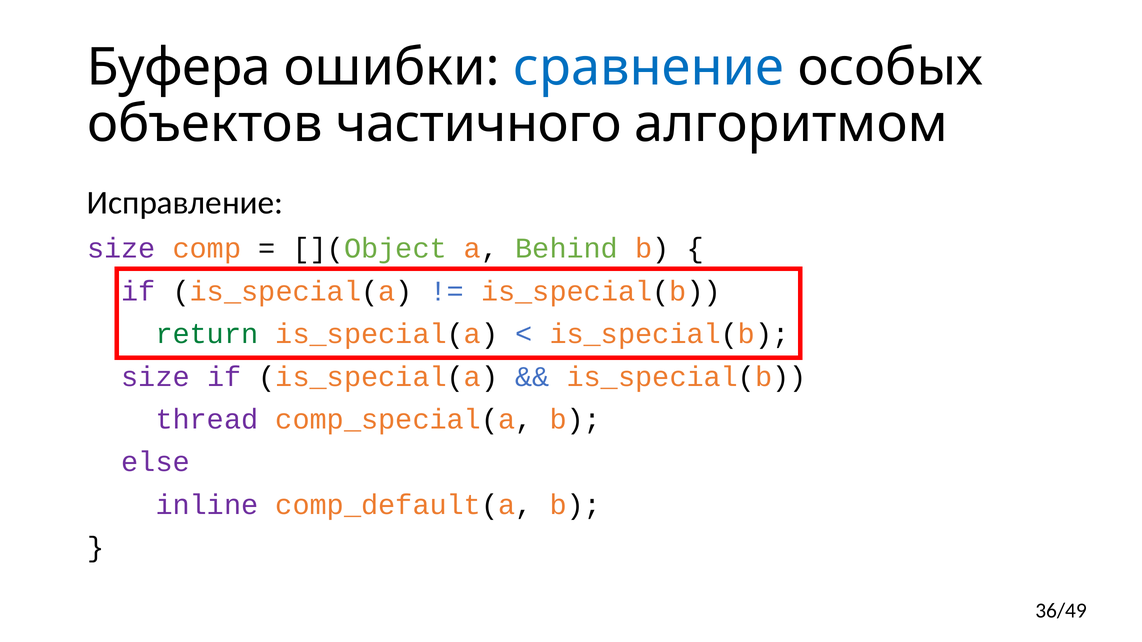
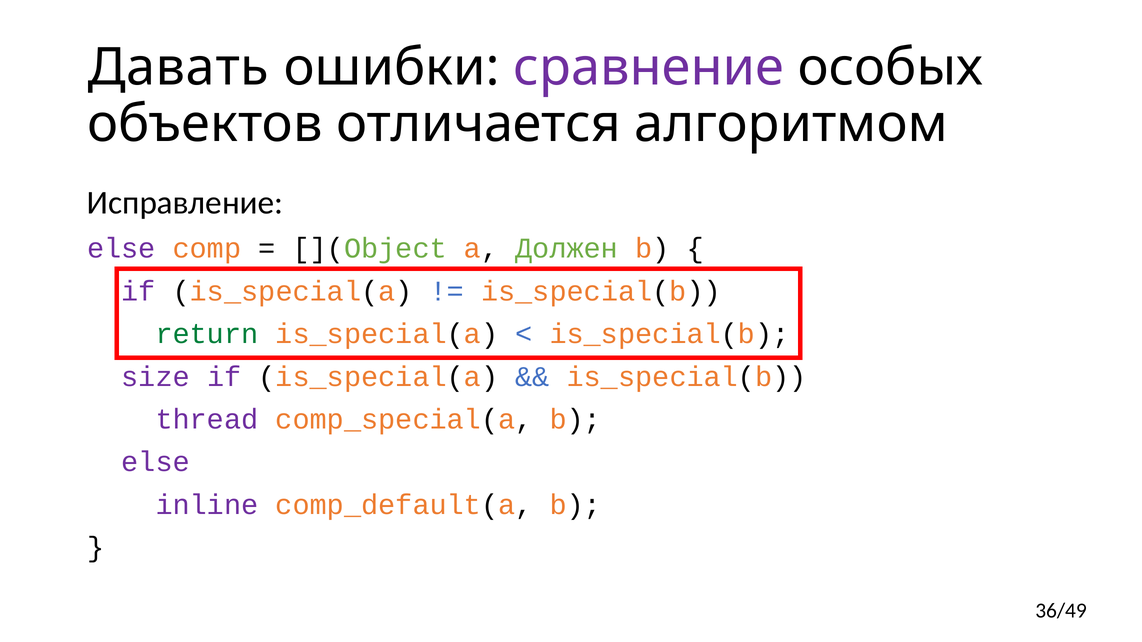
Буфера: Буфера -> Давать (178, 68)
сравнение colour: blue -> purple (649, 68)
частичного: частичного -> отличается (479, 124)
size: size -> else (121, 249)
Behind: Behind -> Должен (567, 249)
